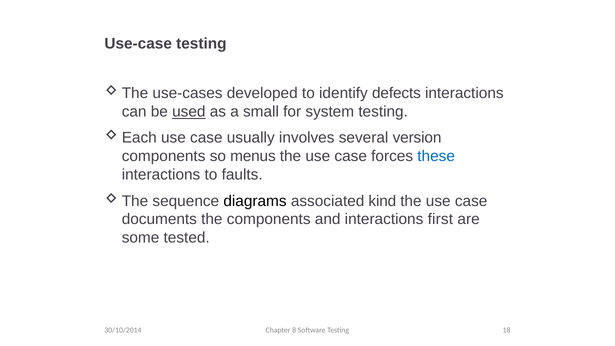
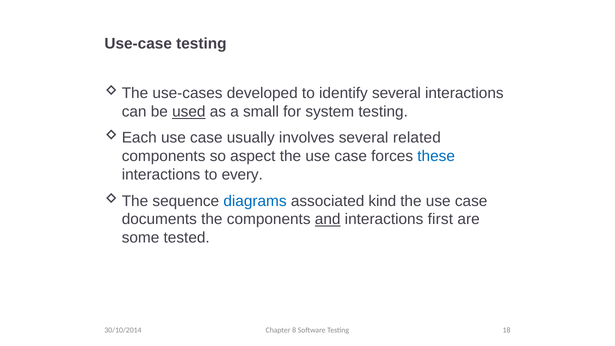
identify defects: defects -> several (396, 93)
version: version -> related (417, 138)
menus: menus -> aspect (253, 156)
faults: faults -> every (242, 175)
diagrams colour: black -> blue (255, 201)
and underline: none -> present (328, 219)
